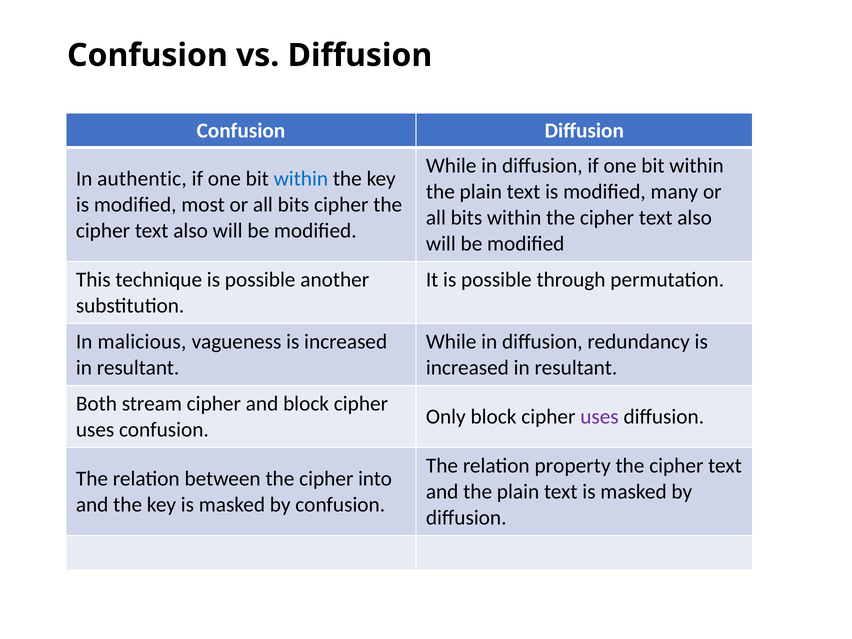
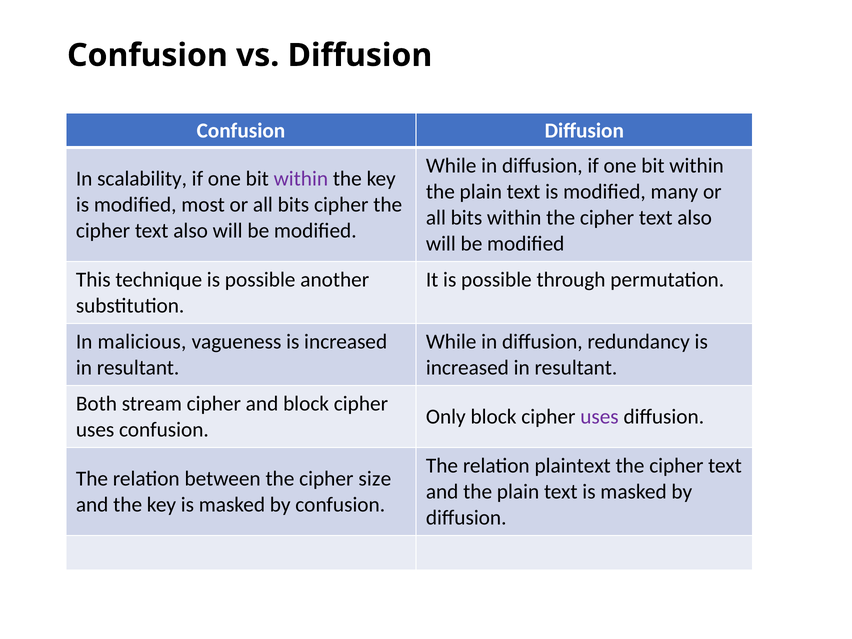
authentic: authentic -> scalability (142, 179)
within colour: blue -> purple (301, 179)
property: property -> plaintext (573, 466)
into: into -> size (375, 479)
